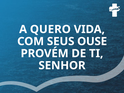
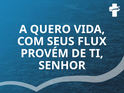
OUSE: OUSE -> FLUX (92, 41)
